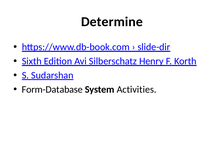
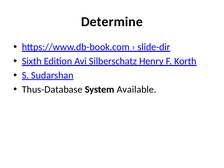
Form-Database: Form-Database -> Thus-Database (52, 89)
Activities: Activities -> Available (137, 89)
